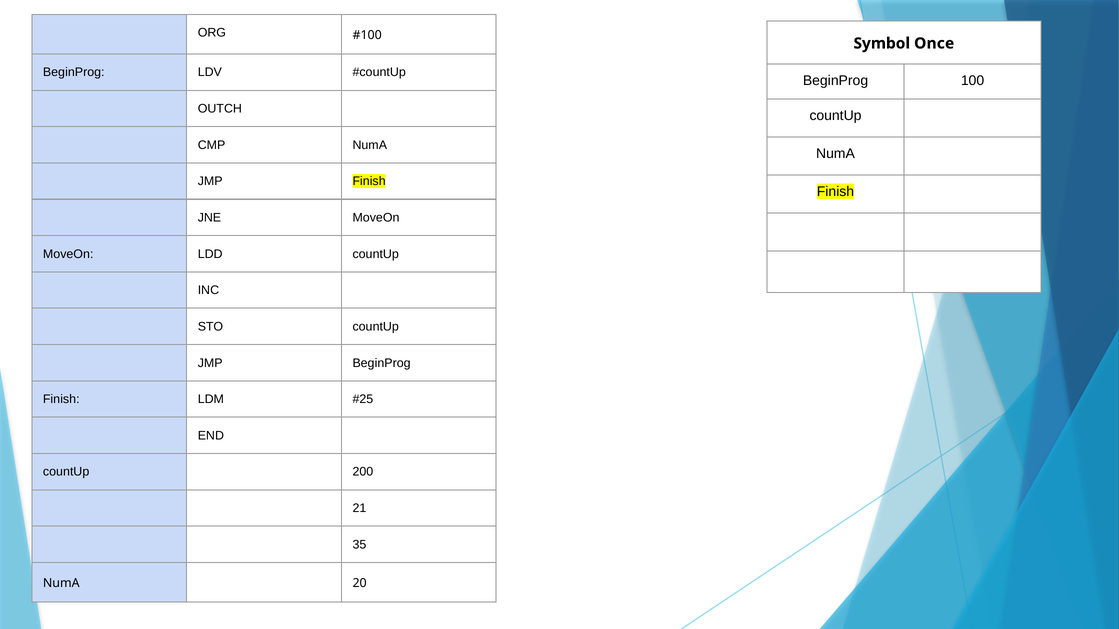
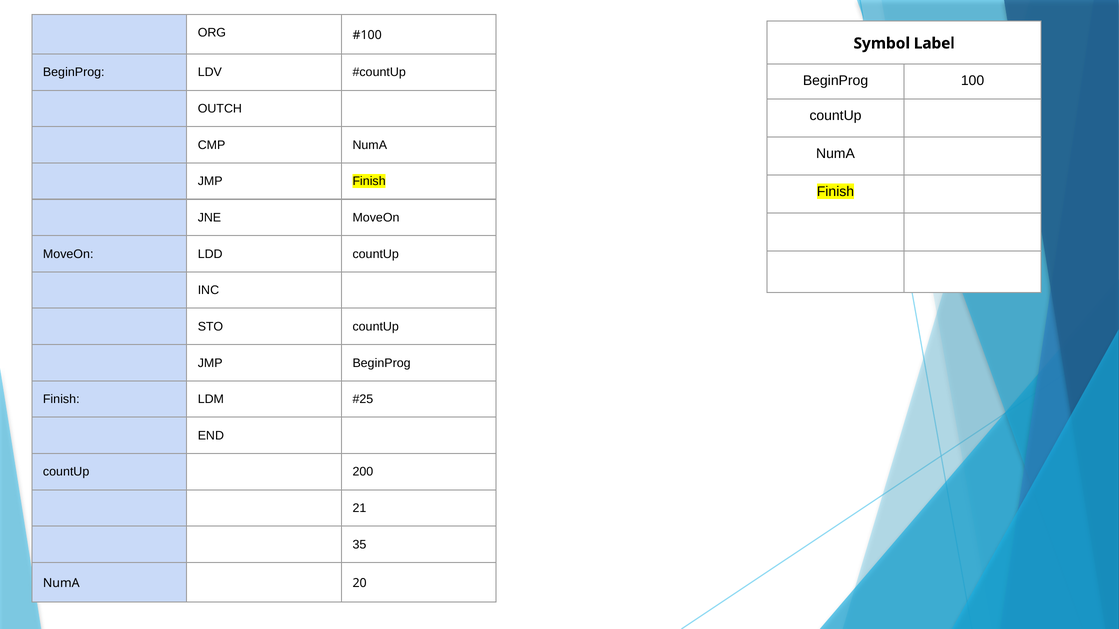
Once: Once -> Label (934, 43)
